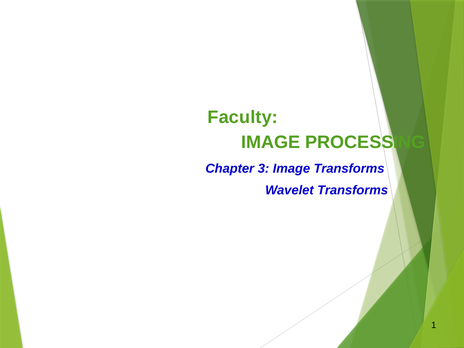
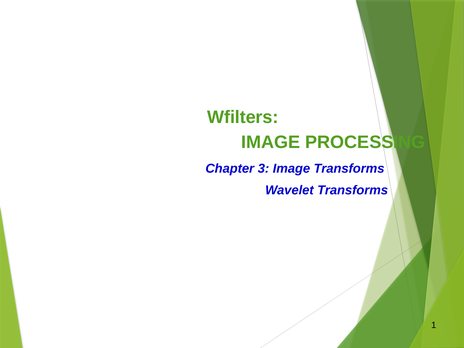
Faculty: Faculty -> Wfilters (243, 117)
